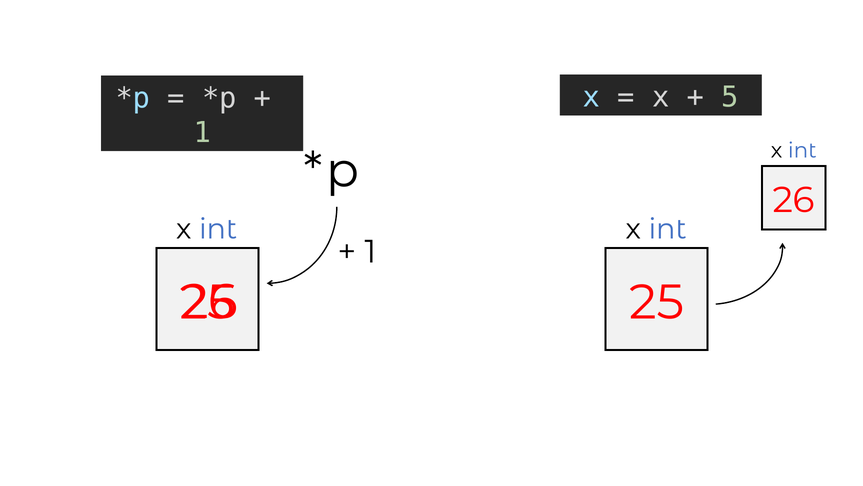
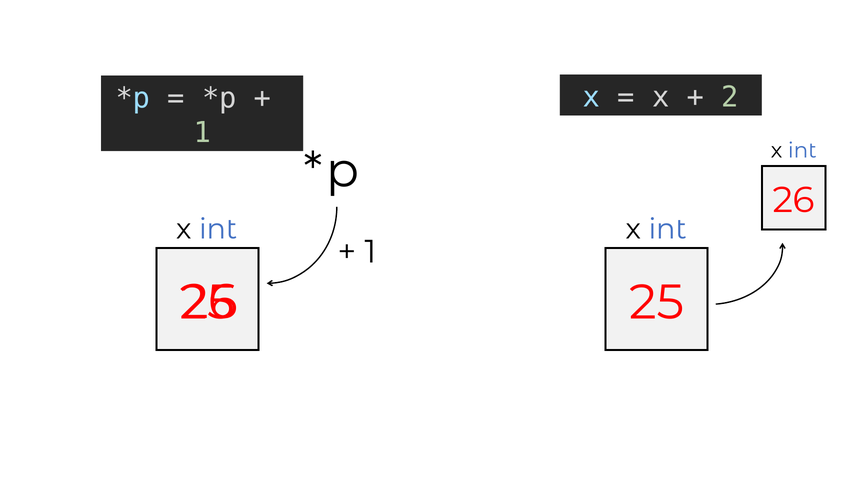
5: 5 -> 2 (730, 97)
